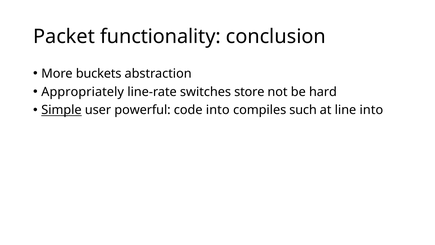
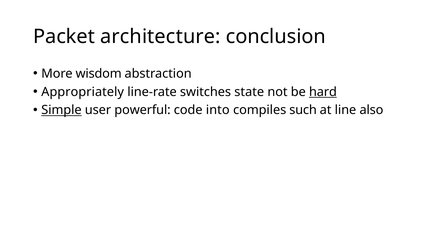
functionality: functionality -> architecture (160, 37)
buckets: buckets -> wisdom (99, 74)
store: store -> state (249, 92)
hard underline: none -> present (323, 92)
line into: into -> also (371, 110)
